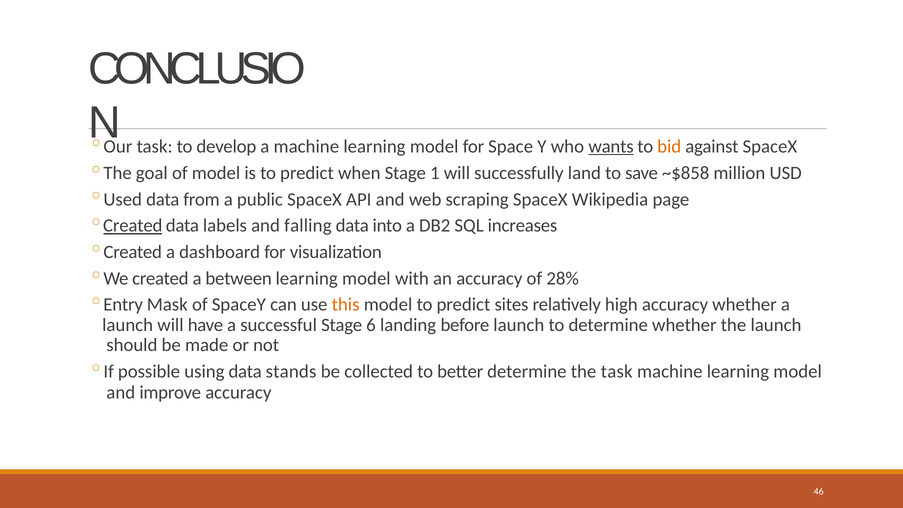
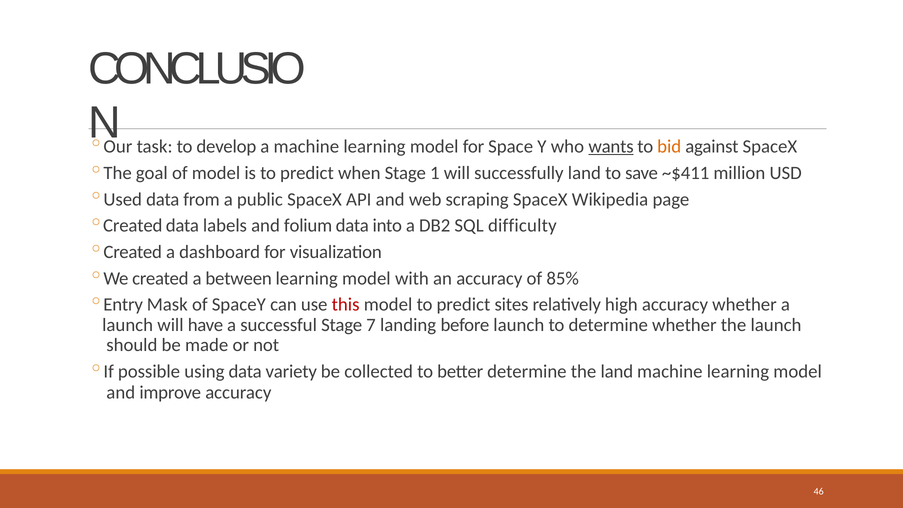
~$858: ~$858 -> ~$411 (686, 173)
Created underline: present -> none (133, 226)
falling: falling -> folium (308, 226)
increases: increases -> difficulty (522, 226)
28%: 28% -> 85% (563, 278)
this colour: orange -> red (346, 305)
6: 6 -> 7 (371, 325)
stands: stands -> variety (291, 372)
the task: task -> land (617, 372)
